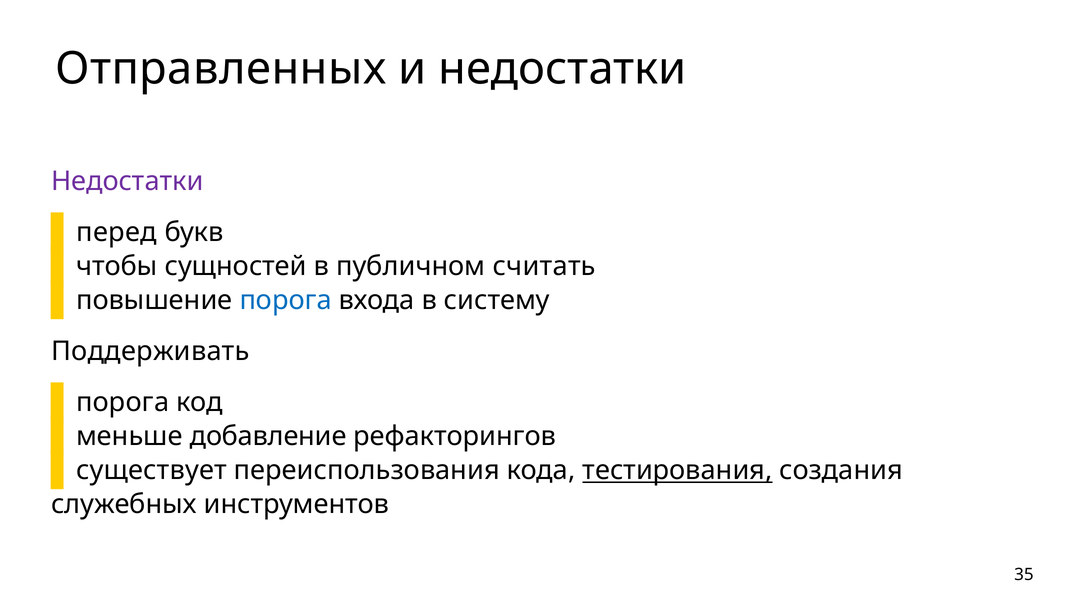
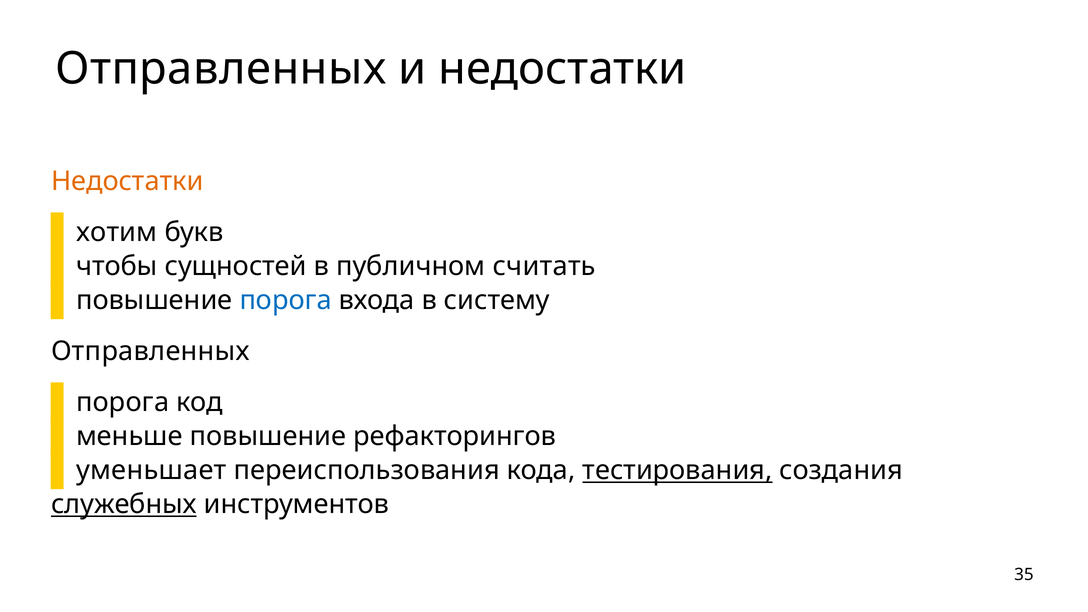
Недостатки colour: purple -> orange (127, 181)
перед: перед -> хотим (117, 232)
Поддерживать: Поддерживать -> Отправленных (150, 351)
меньше добавление: добавление -> повышение (268, 436)
существует: существует -> уменьшает (151, 470)
служебных underline: none -> present (124, 504)
